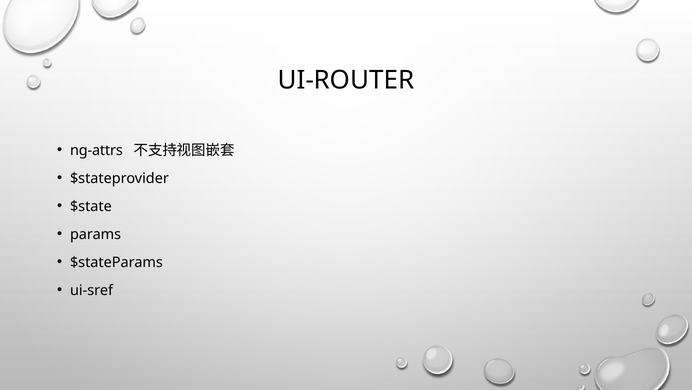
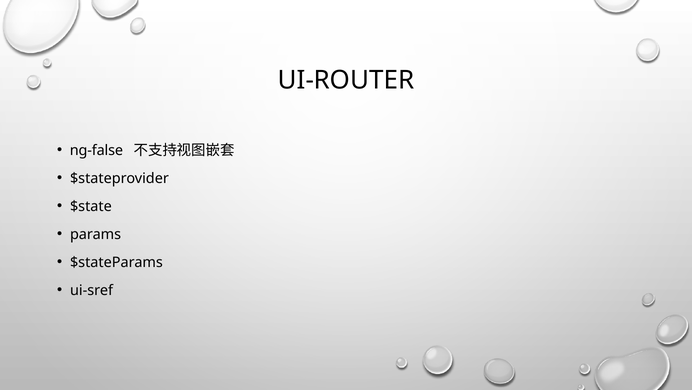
ng-attrs: ng-attrs -> ng-false (96, 150)
